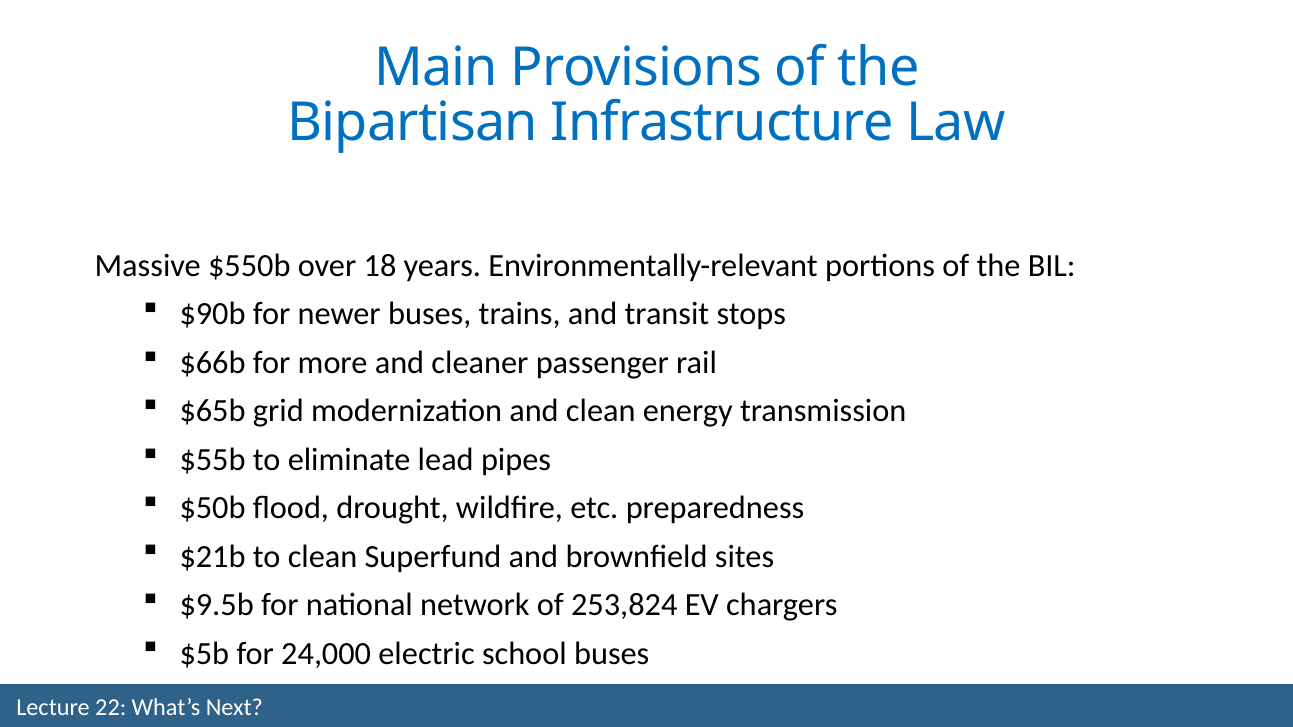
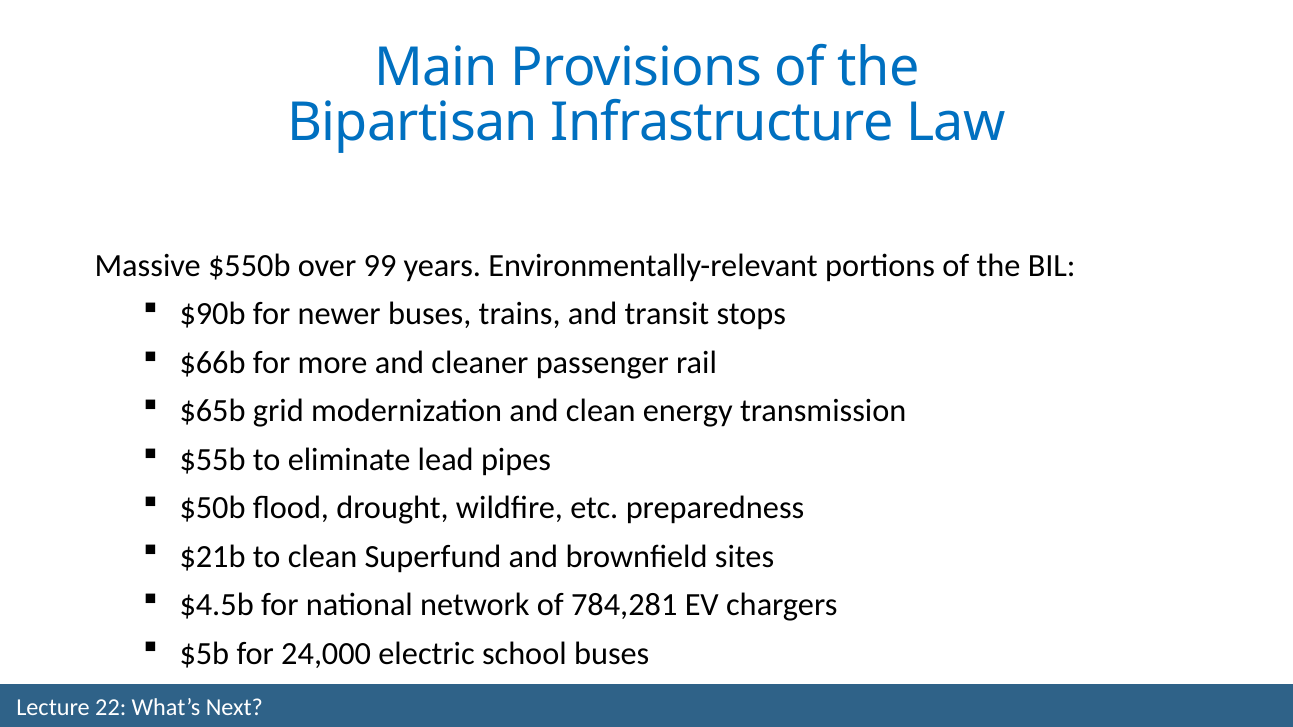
18: 18 -> 99 (380, 266)
$9.5b: $9.5b -> $4.5b (217, 605)
253,824: 253,824 -> 784,281 (624, 605)
